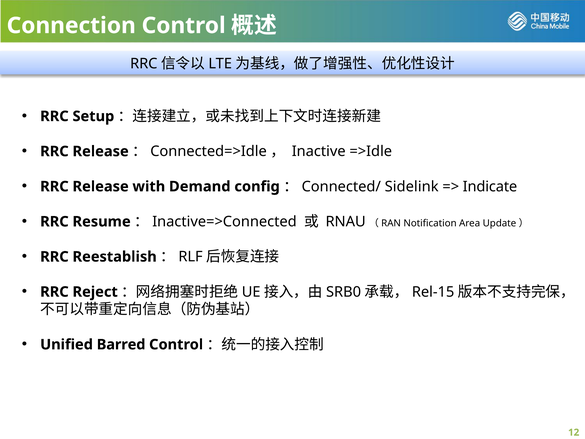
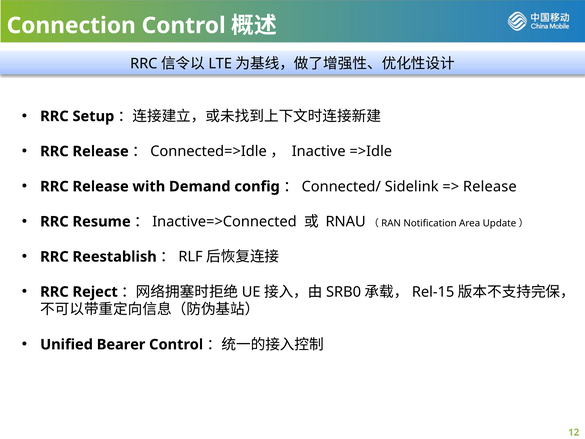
Indicate: Indicate -> Release (490, 186)
Barred: Barred -> Bearer (121, 344)
